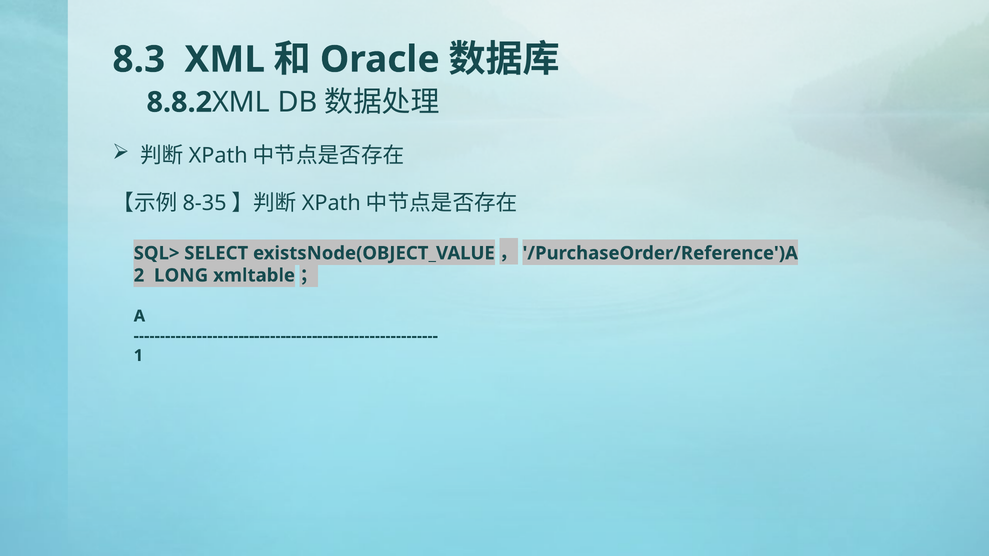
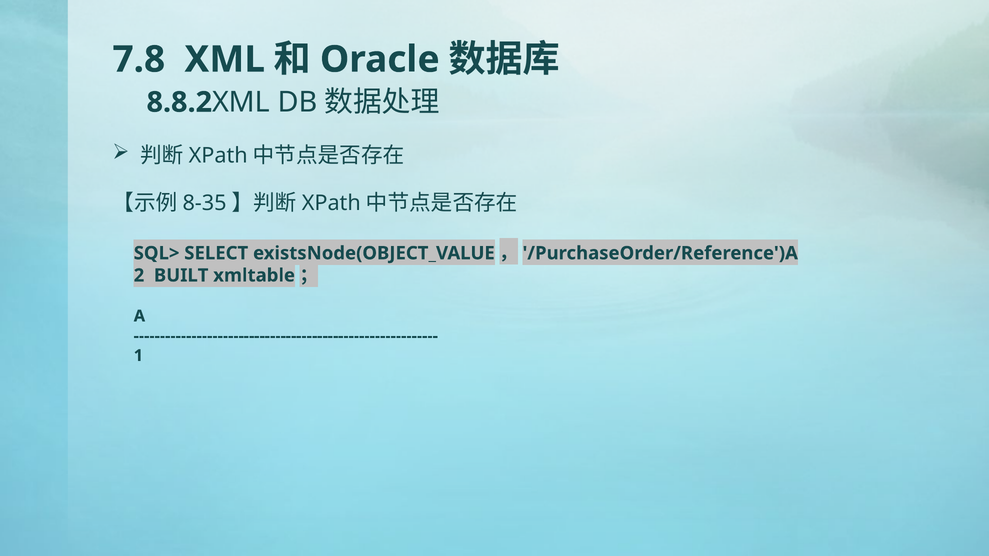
8.3: 8.3 -> 7.8 (139, 60)
LONG: LONG -> BUILT (181, 276)
